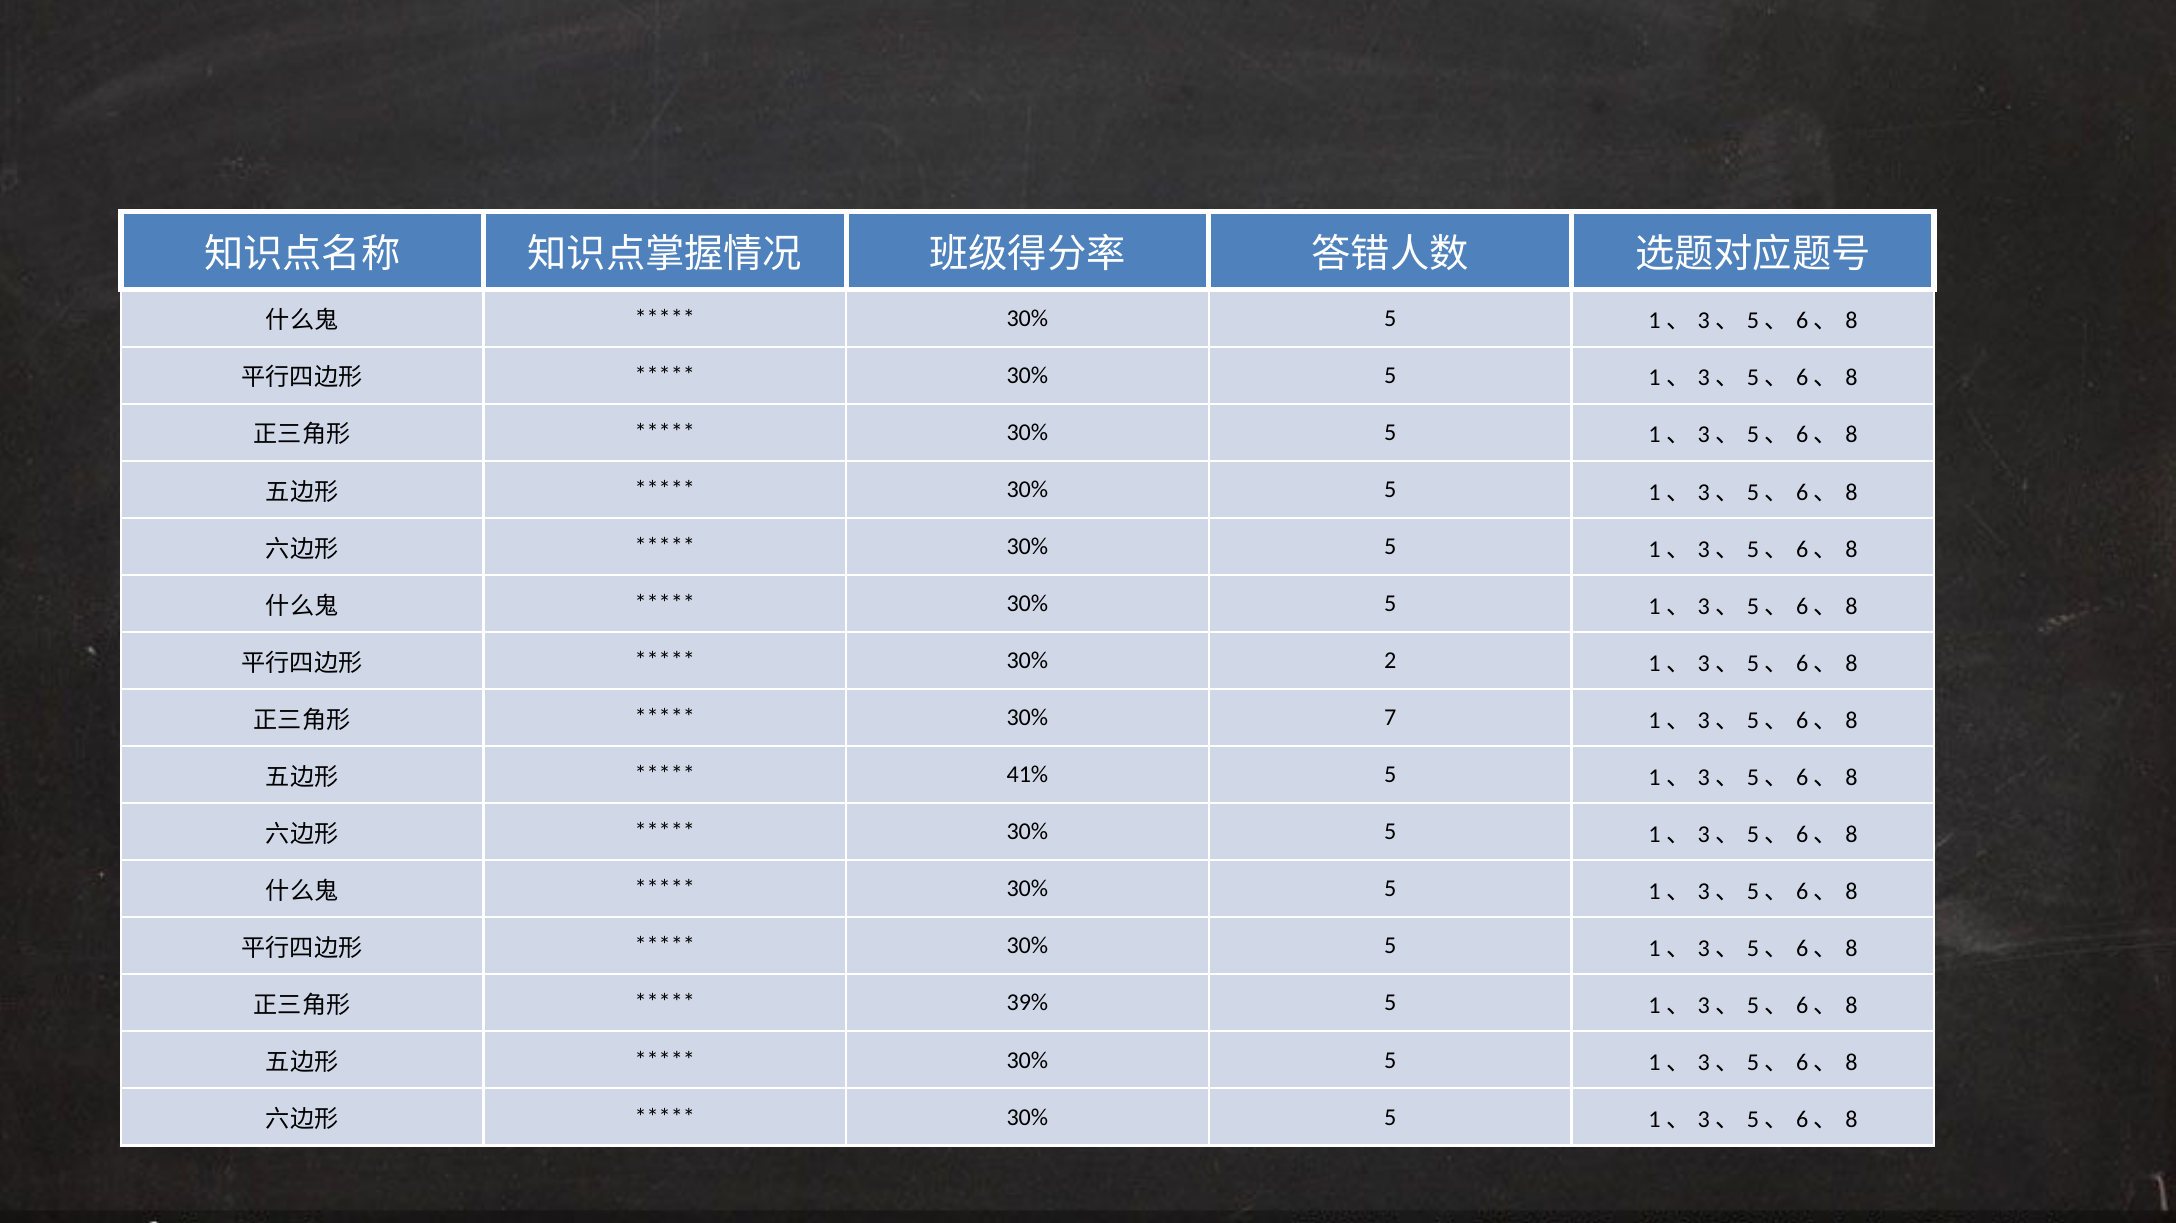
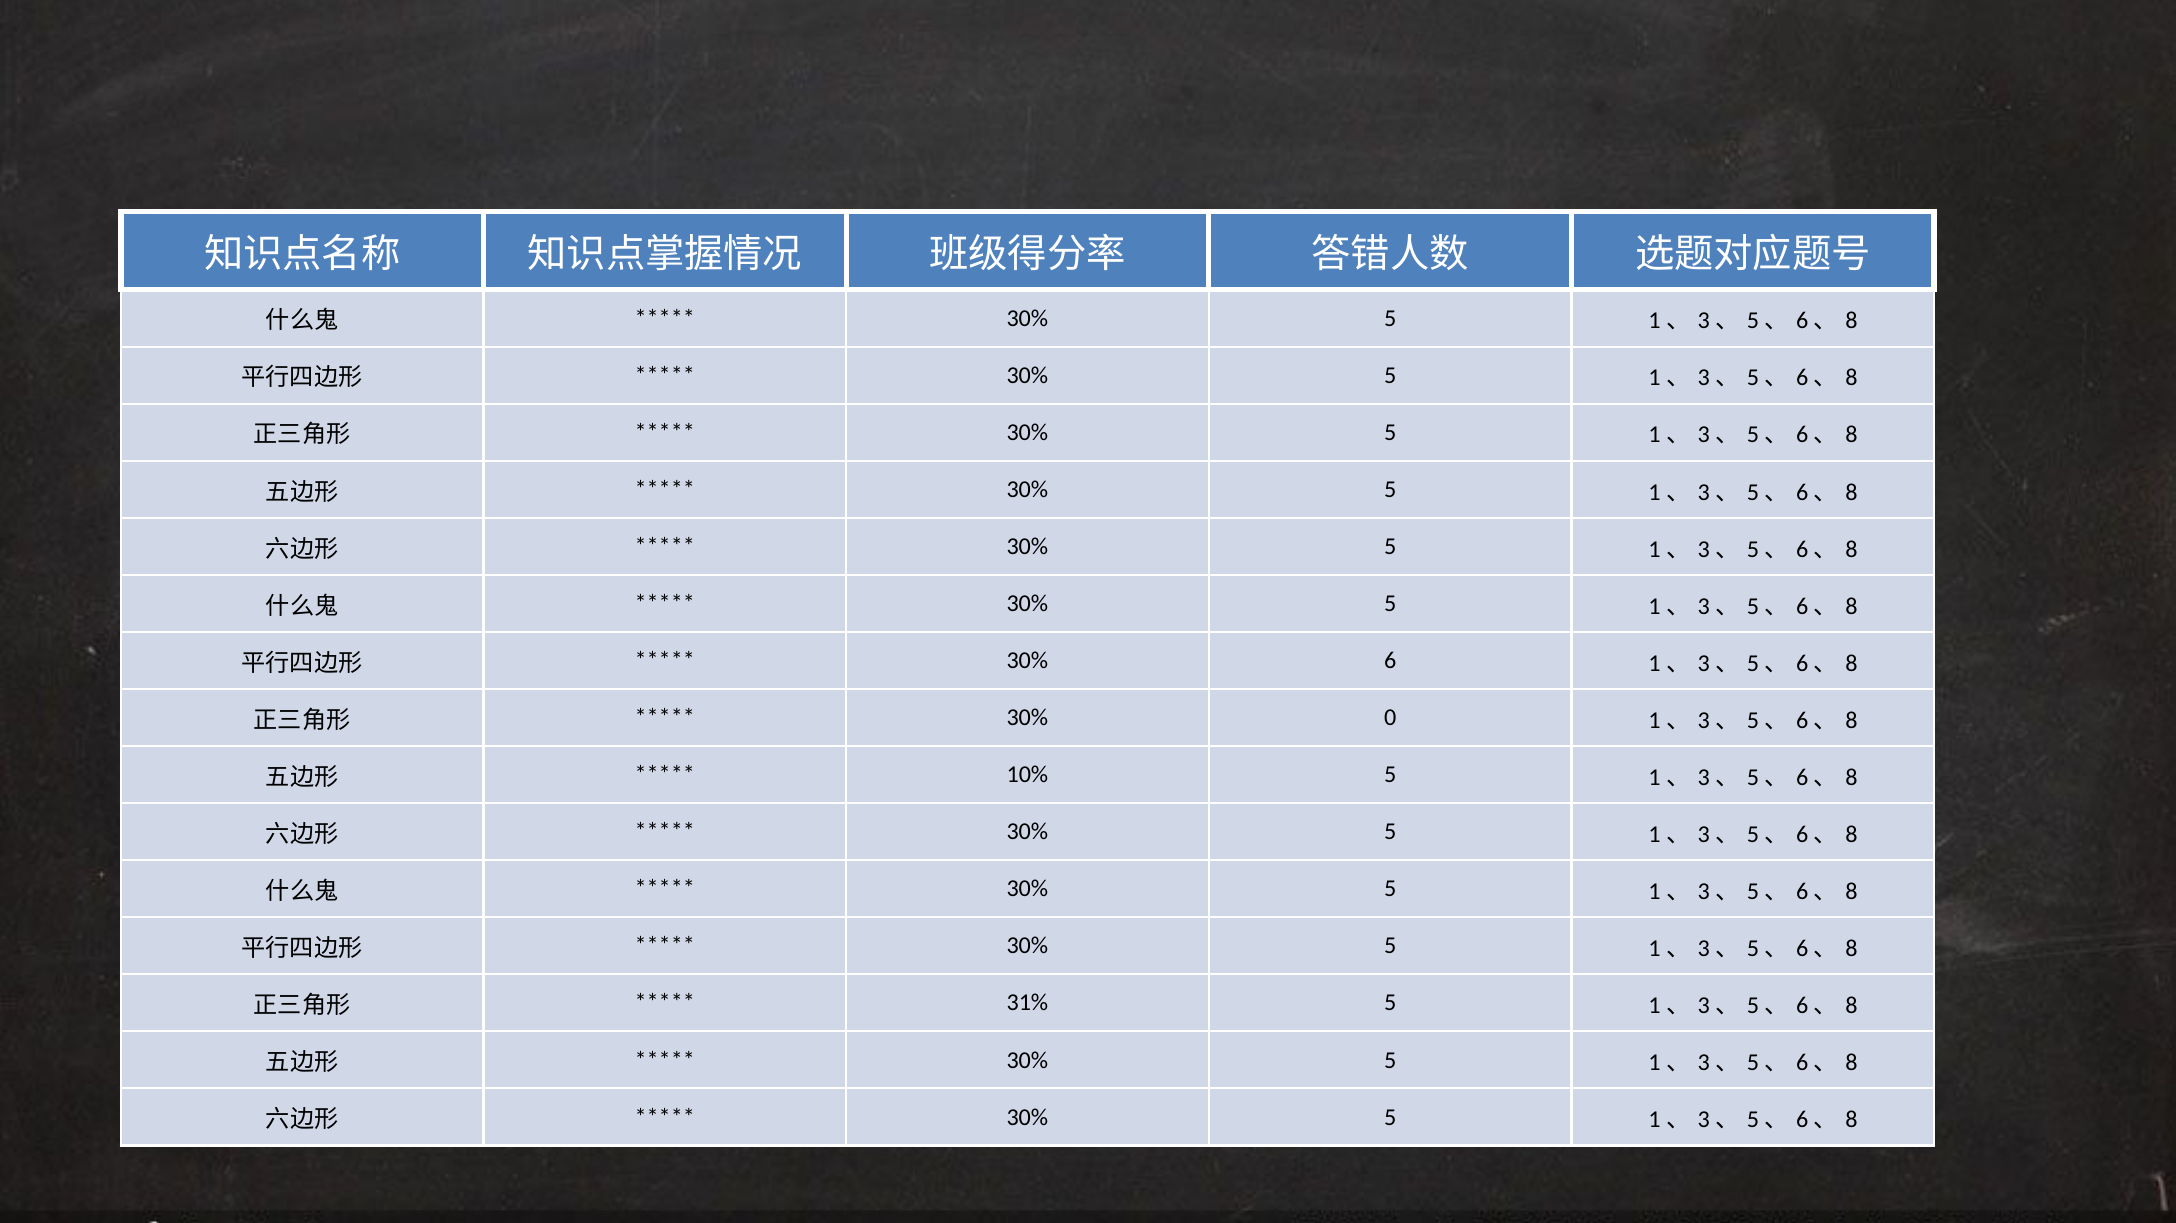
2: 2 -> 6 (1390, 661)
7: 7 -> 0 (1390, 718)
41%: 41% -> 10% (1027, 775)
39%: 39% -> 31% (1027, 1003)
